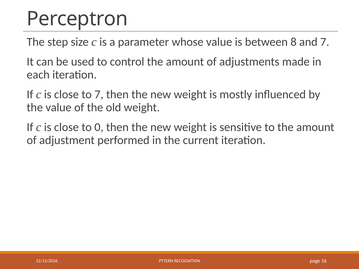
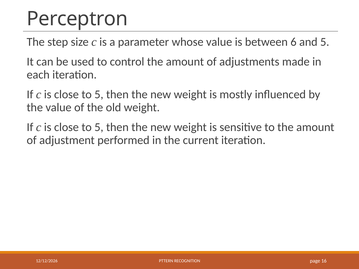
8: 8 -> 6 (293, 42)
and 7: 7 -> 5 (325, 42)
7: 7 -> 5 (99, 95)
0: 0 -> 5 (99, 127)
